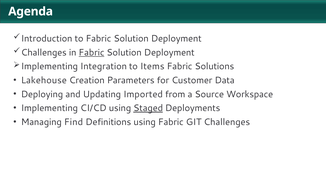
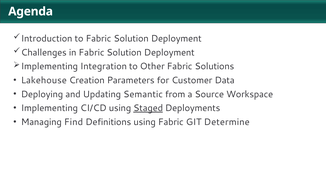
Fabric underline: present -> none (92, 52)
Items: Items -> Other (152, 66)
Imported: Imported -> Semantic (143, 94)
GIT Challenges: Challenges -> Determine (227, 122)
